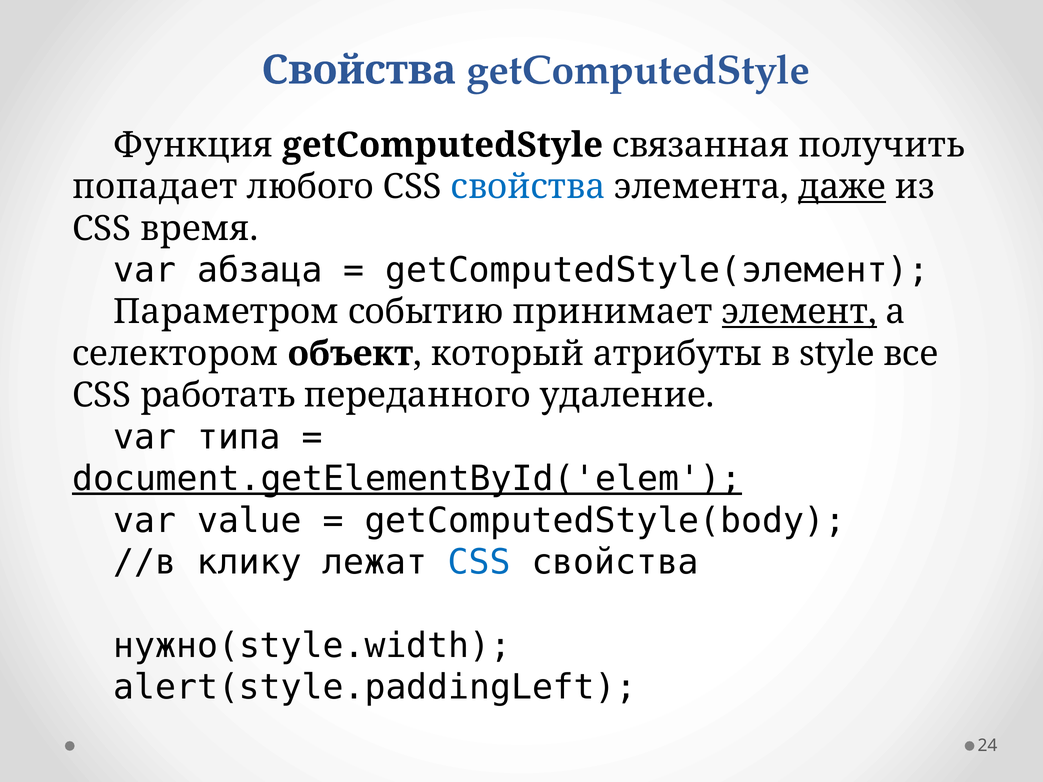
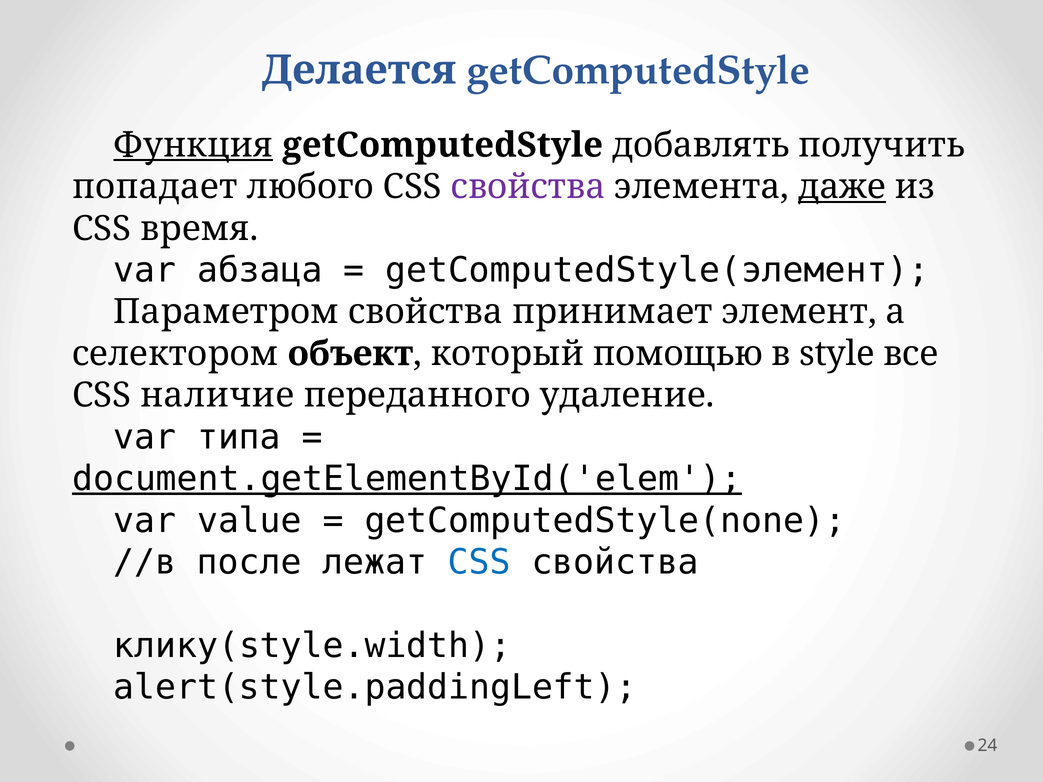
Свойства: Свойства -> Делается (359, 70)
Функция underline: none -> present (193, 145)
связанная: связанная -> добавлять (701, 145)
свойства colour: blue -> purple (528, 187)
Параметром событию: событию -> свойства (426, 312)
элемент underline: present -> none (799, 312)
атрибуты: атрибуты -> помощью (678, 354)
работать: работать -> наличие (217, 396)
getComputedStyle(body: getComputedStyle(body -> getComputedStyle(none (605, 521)
клику: клику -> после (249, 562)
нужно(style.width: нужно(style.width -> клику(style.width (312, 646)
